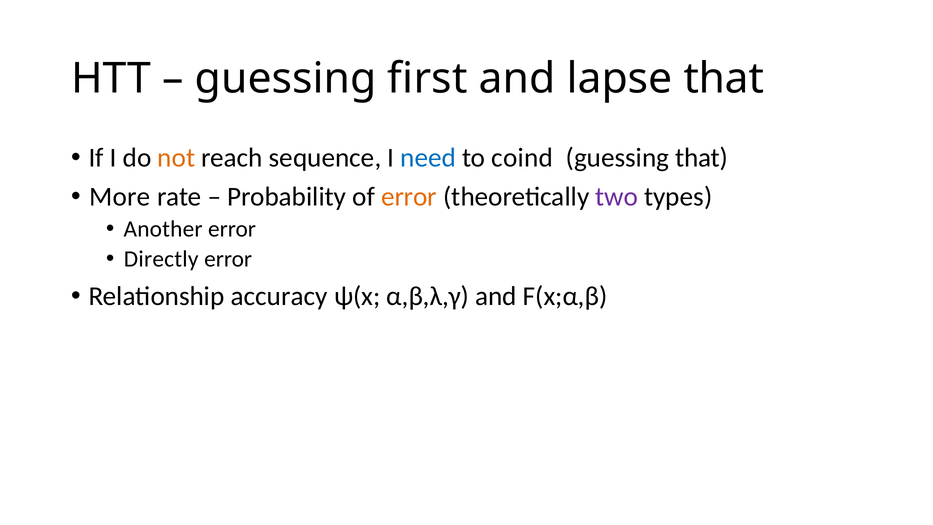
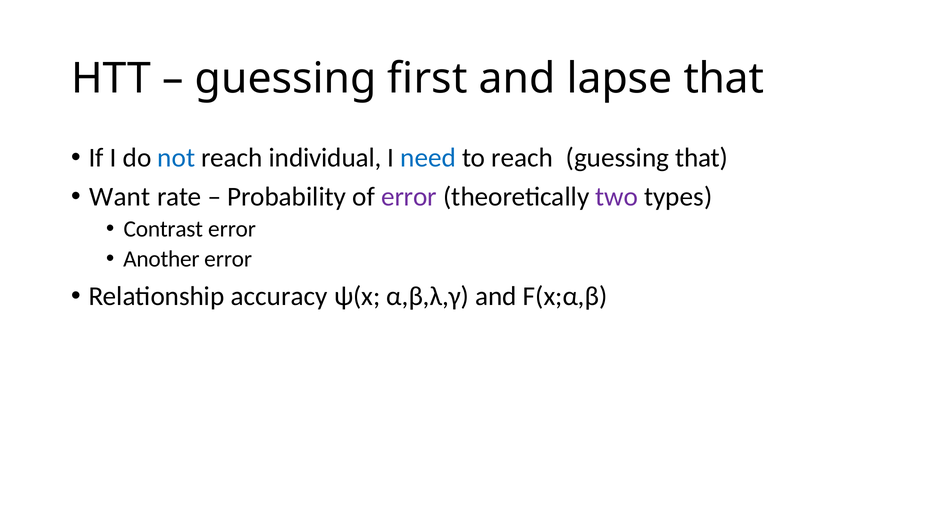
not colour: orange -> blue (176, 158)
sequence: sequence -> individual (325, 158)
to coind: coind -> reach (522, 158)
More: More -> Want (120, 197)
error colour: orange -> purple (409, 197)
Another: Another -> Contrast (163, 229)
Directly: Directly -> Another (161, 259)
